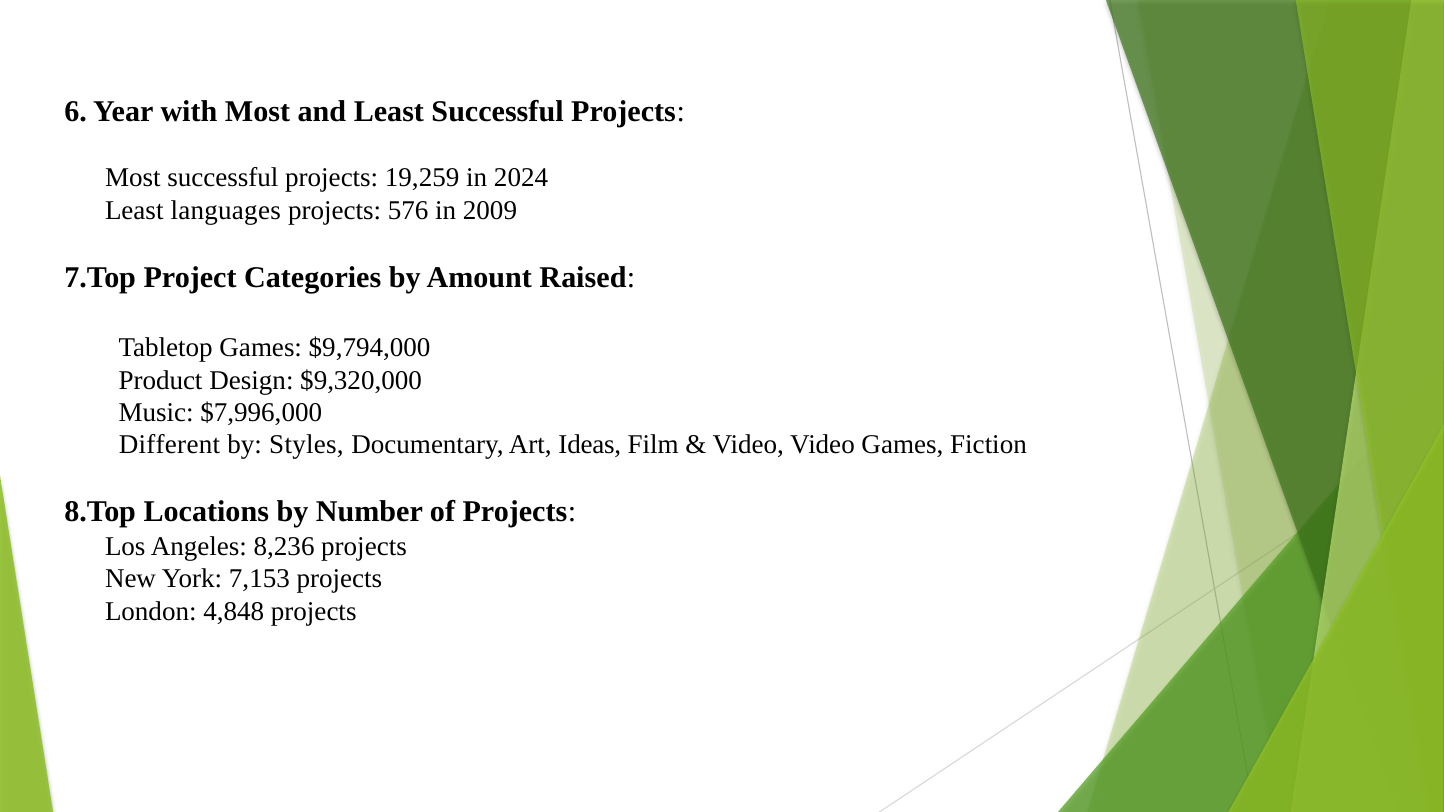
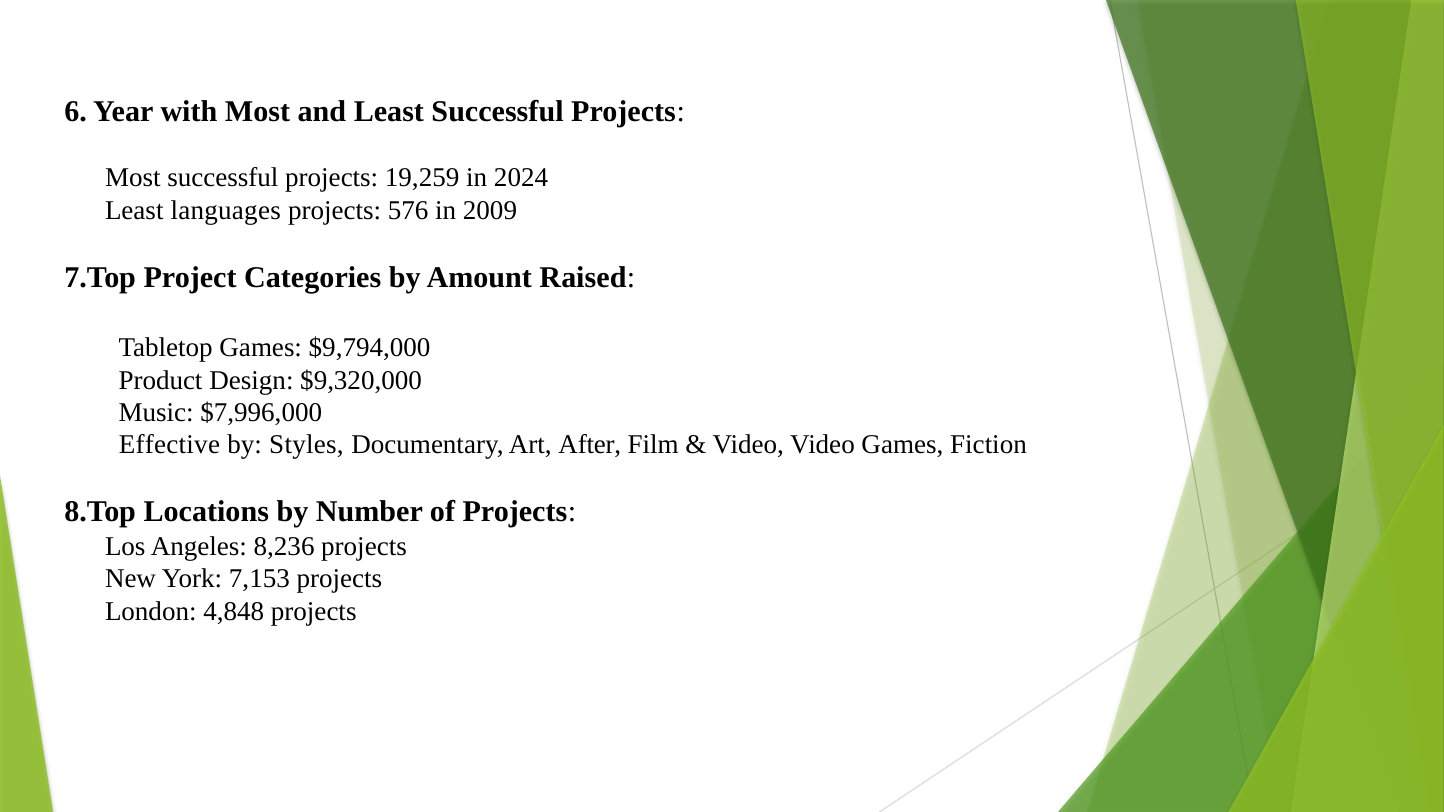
Different: Different -> Effective (169, 445)
Ideas: Ideas -> After (590, 445)
